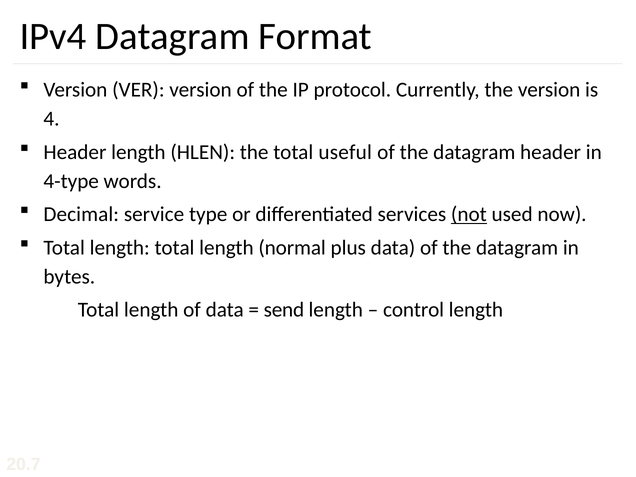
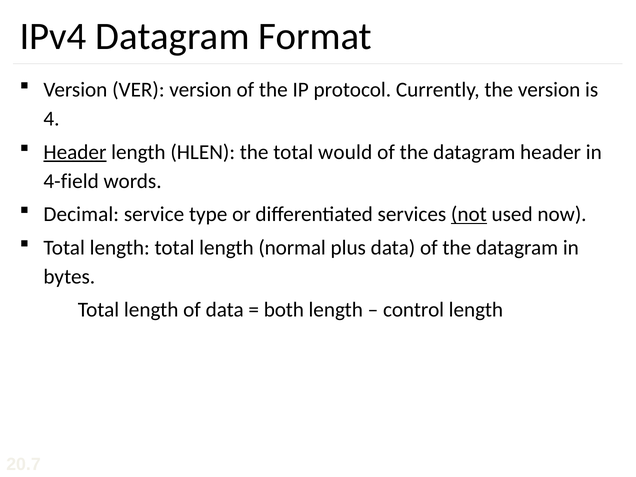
Header underline: none -> present (75, 152)
useful: useful -> would (345, 152)
4-type: 4-type -> 4-field (71, 181)
send: send -> both (284, 310)
